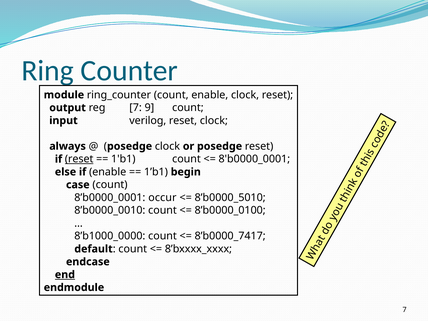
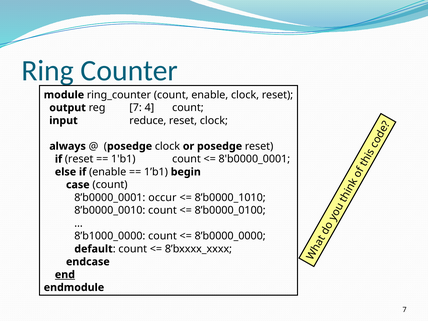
9: 9 -> 4 (149, 108)
verilog: verilog -> reduce (148, 121)
reset underline: present -> none (79, 159)
8’b0000_5010: 8’b0000_5010 -> 8’b0000_1010 (230, 198)
8’b0000_7417: 8’b0000_7417 -> 8’b0000_0000 (230, 236)
